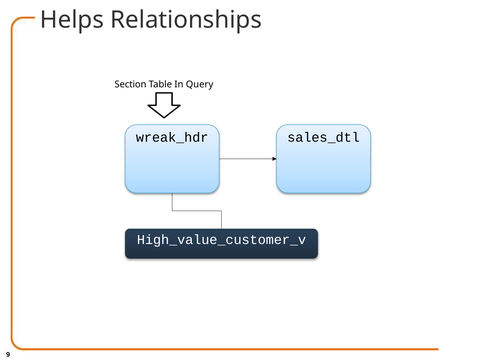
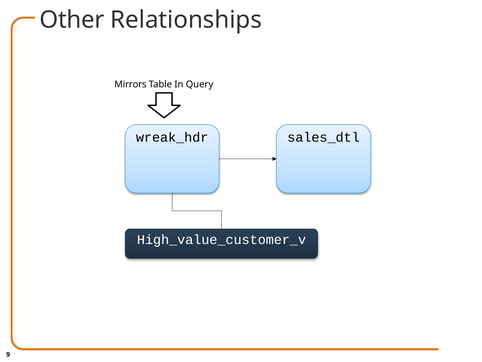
Helps: Helps -> Other (72, 20)
Section: Section -> Mirrors (130, 84)
